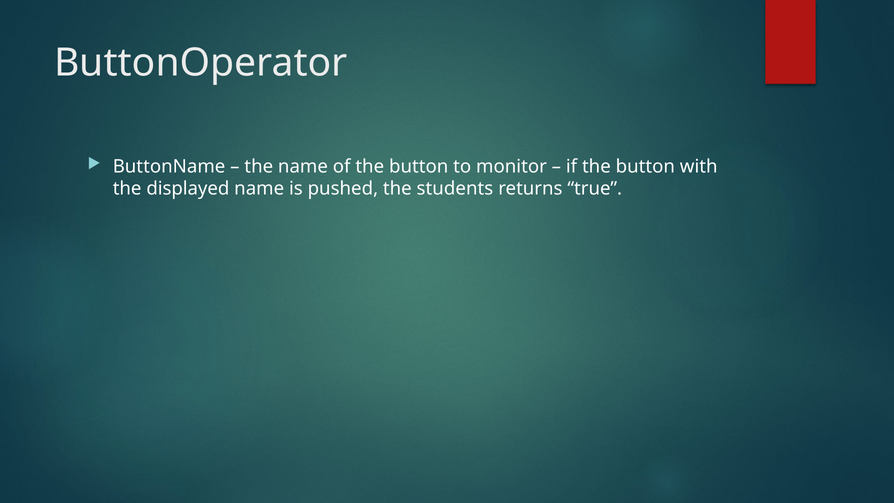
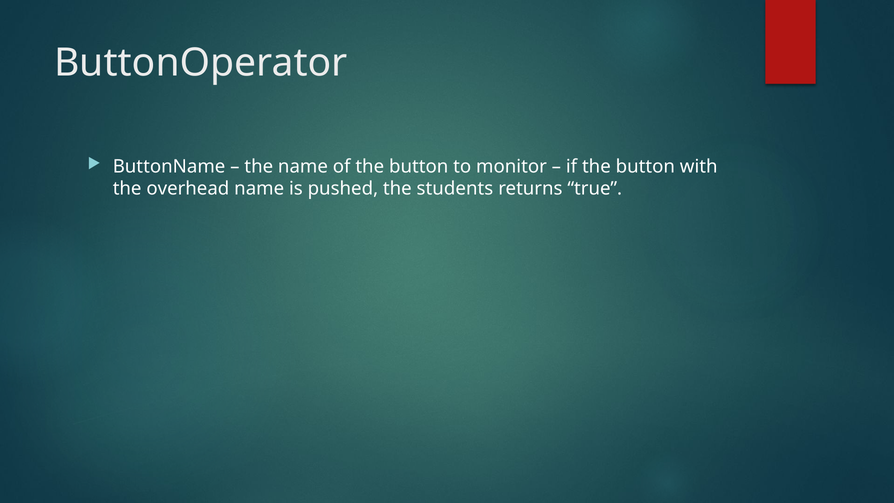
displayed: displayed -> overhead (188, 189)
